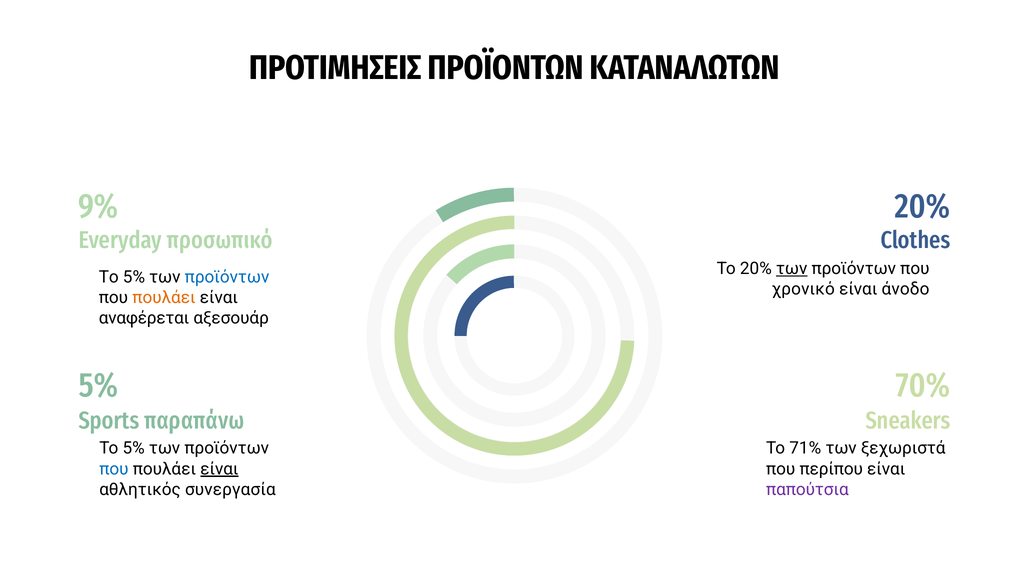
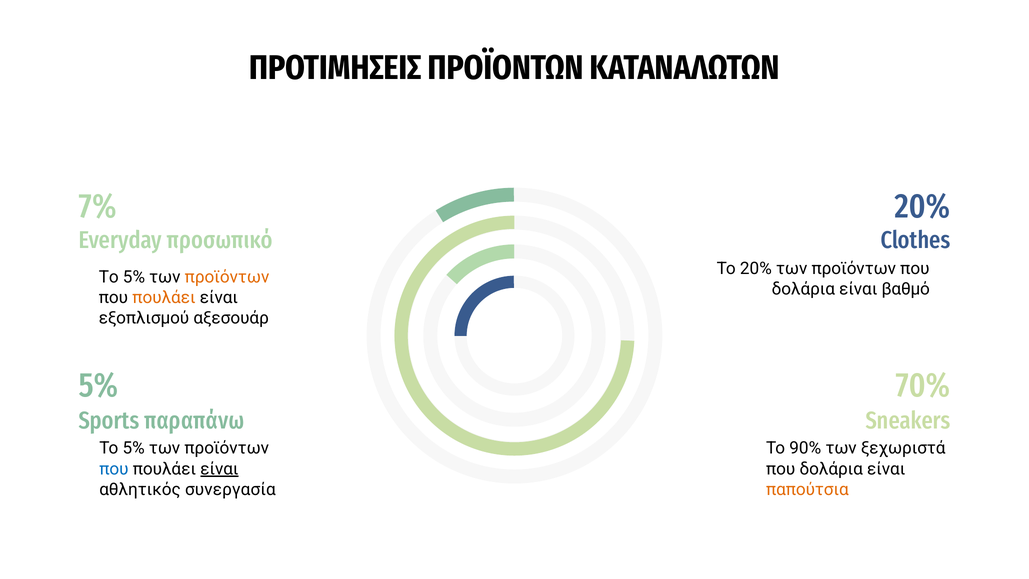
9%: 9% -> 7% (98, 206)
των underline: present -> none (792, 268)
προϊόντων colour: blue -> orange (227, 277)
χρονικό: χρονικό -> δολάρια (803, 289)
άνοδο: άνοδο -> βαθμό (906, 289)
αναφέρεται: αναφέρεται -> εξοπλισμού (144, 318)
71%: 71% -> 90% (805, 448)
περίπου: περίπου -> δολάρια (831, 469)
παπούτσια colour: purple -> orange (807, 489)
